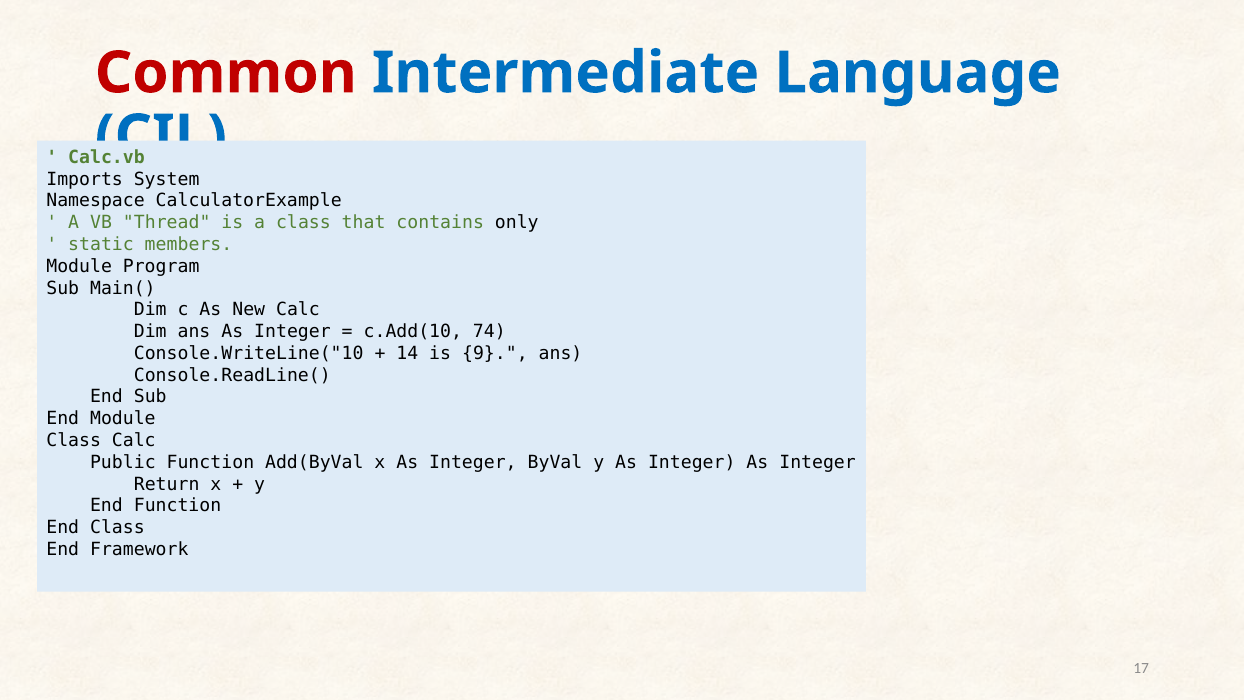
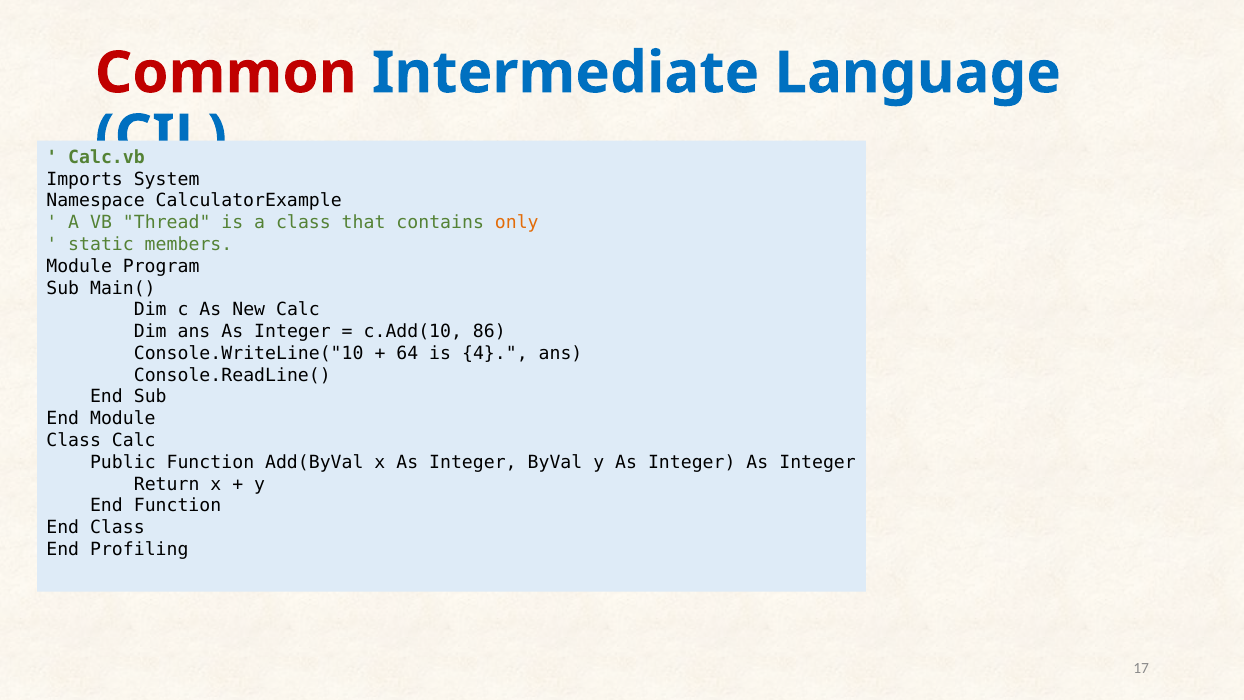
only colour: black -> orange (517, 223)
74: 74 -> 86 (489, 332)
14: 14 -> 64 (407, 353)
9: 9 -> 4 (495, 353)
Framework: Framework -> Profiling (139, 549)
